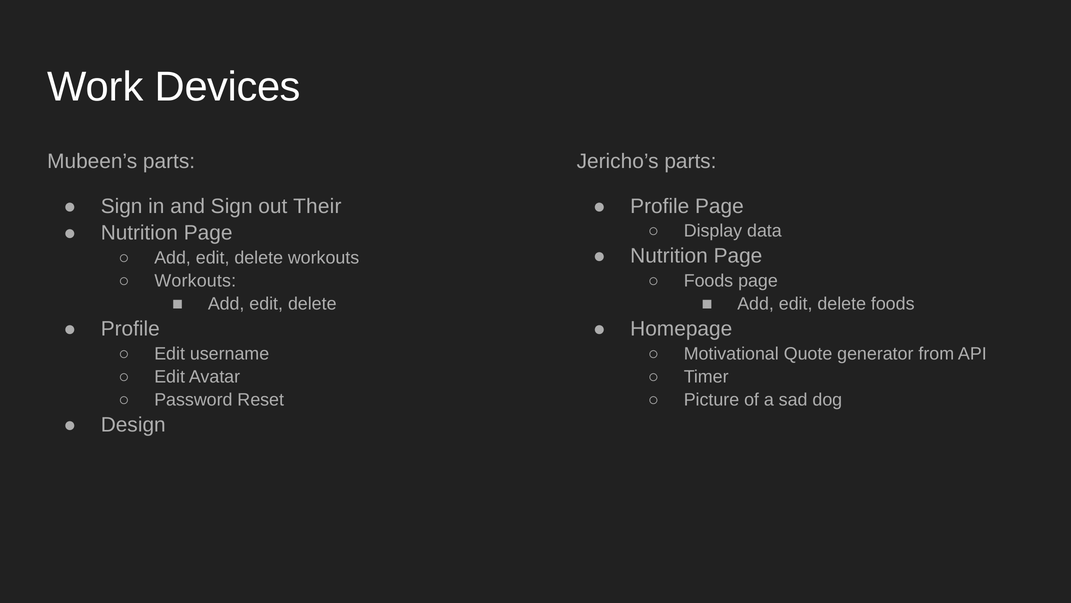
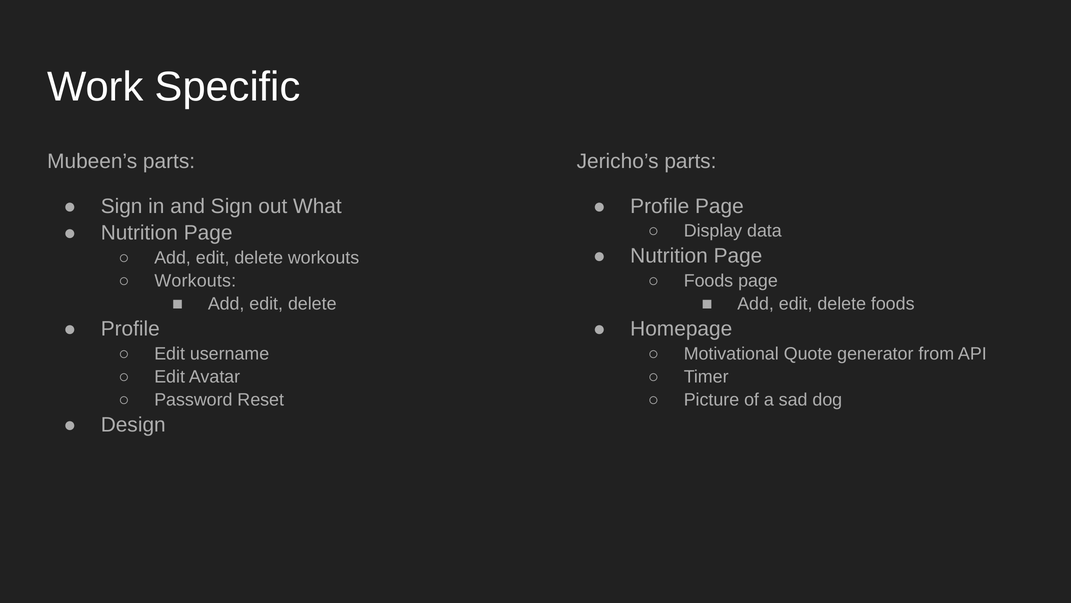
Devices: Devices -> Specific (228, 87)
Their: Their -> What (317, 206)
